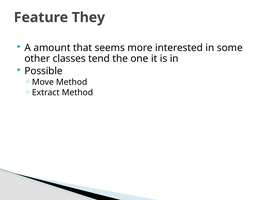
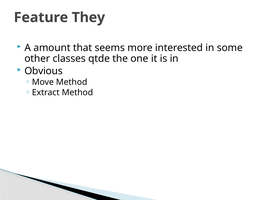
tend: tend -> qtde (99, 59)
Possible: Possible -> Obvious (44, 71)
